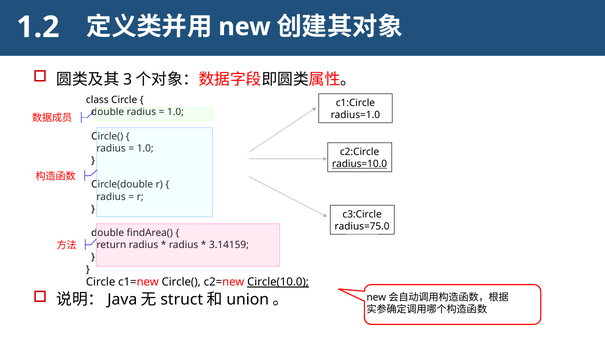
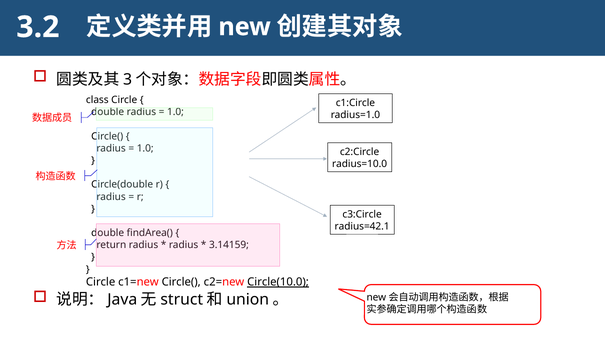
1.2: 1.2 -> 3.2 (38, 27)
radius=10.0 underline: present -> none (360, 164)
radius=75.0: radius=75.0 -> radius=42.1 (362, 227)
